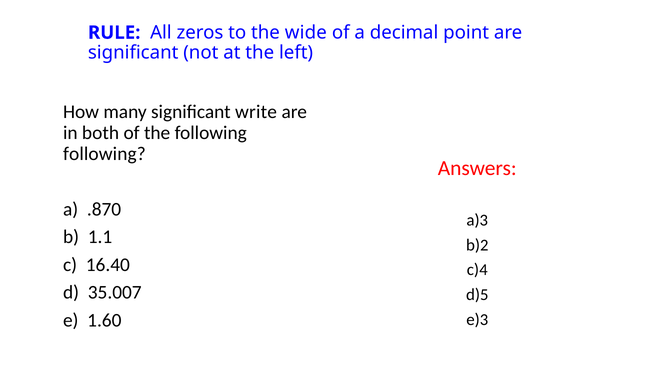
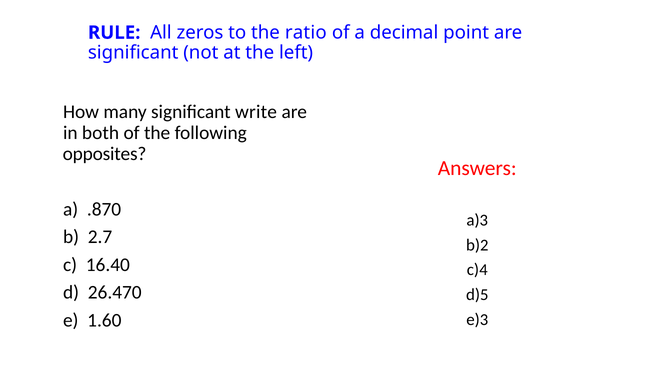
wide: wide -> ratio (306, 33)
following: following -> opposites (105, 154)
1.1: 1.1 -> 2.7 (100, 237)
35.007: 35.007 -> 26.470 (115, 293)
